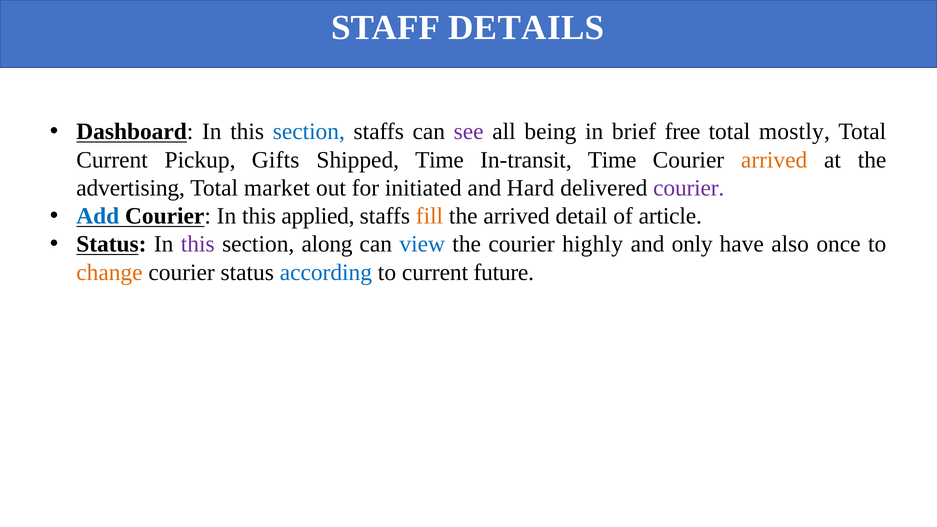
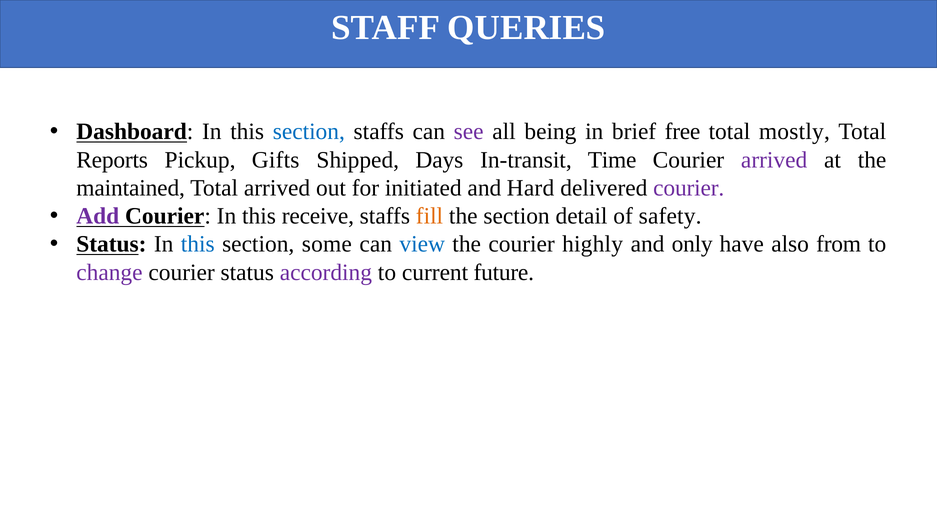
DETAILS: DETAILS -> QUERIES (526, 28)
Current: Current -> Reports (112, 160)
Shipped Time: Time -> Days (439, 160)
arrived colour: orange -> purple (774, 160)
advertising: advertising -> maintained (131, 188)
Total market: market -> arrived (277, 188)
Add colour: blue -> purple (98, 216)
applied: applied -> receive (318, 216)
the arrived: arrived -> section (517, 216)
article: article -> safety (670, 216)
this colour: purple -> blue (198, 244)
along: along -> some (327, 244)
once: once -> from (839, 244)
change colour: orange -> purple (109, 272)
according colour: blue -> purple (326, 272)
